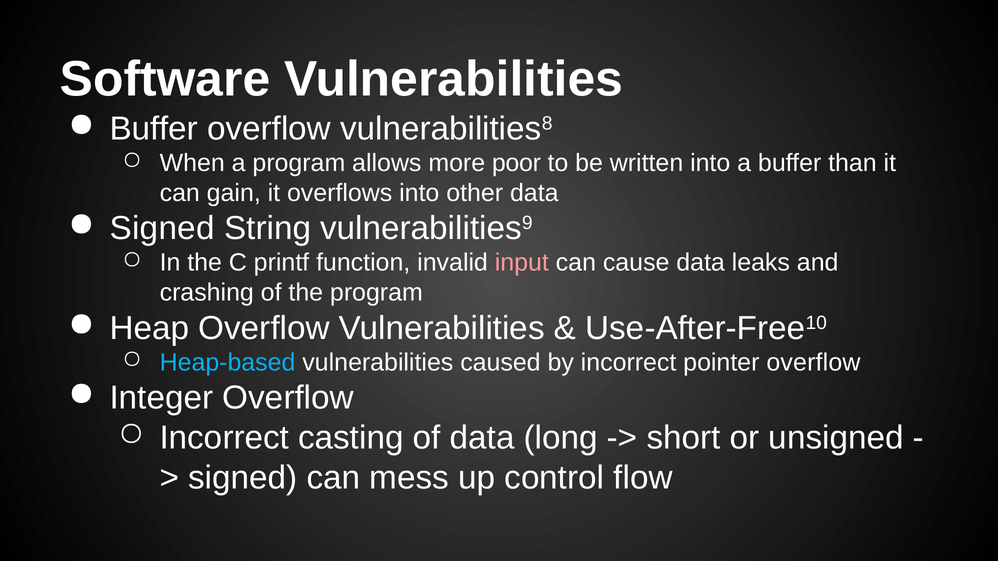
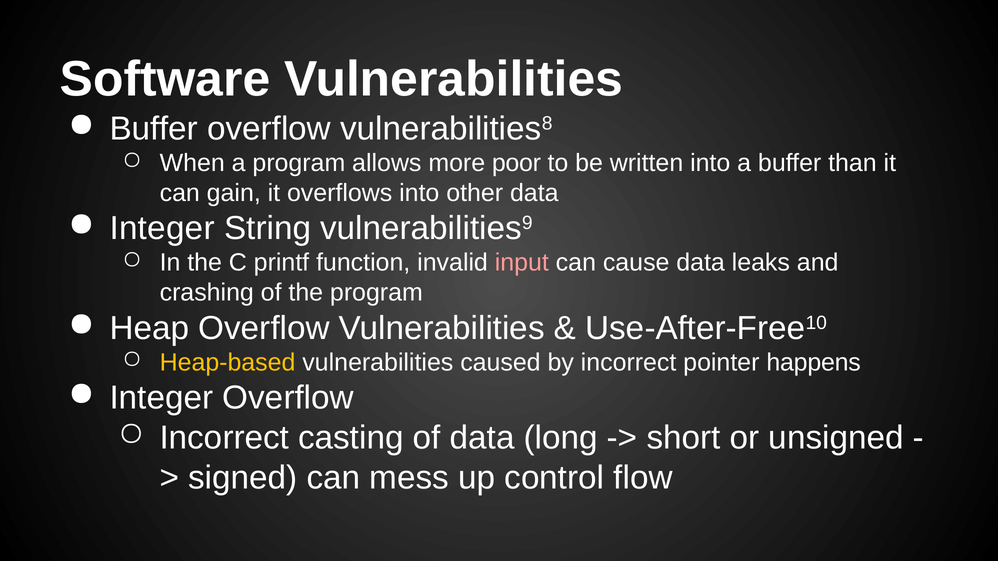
Signed: Signed -> Integer (162, 228)
Heap-based colour: light blue -> yellow (228, 363)
pointer overflow: overflow -> happens (814, 363)
